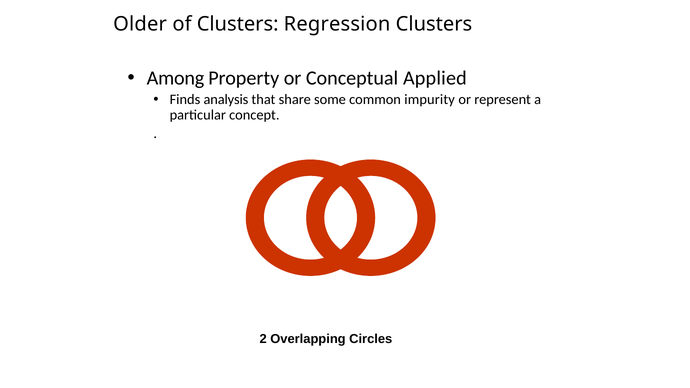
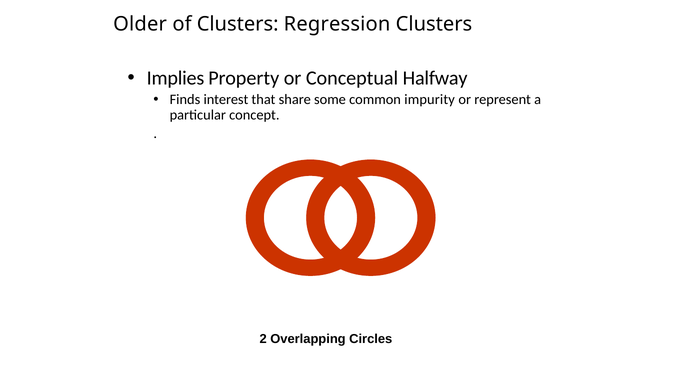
Among: Among -> Implies (175, 78)
Applied: Applied -> Halfway (435, 78)
analysis: analysis -> interest (226, 100)
